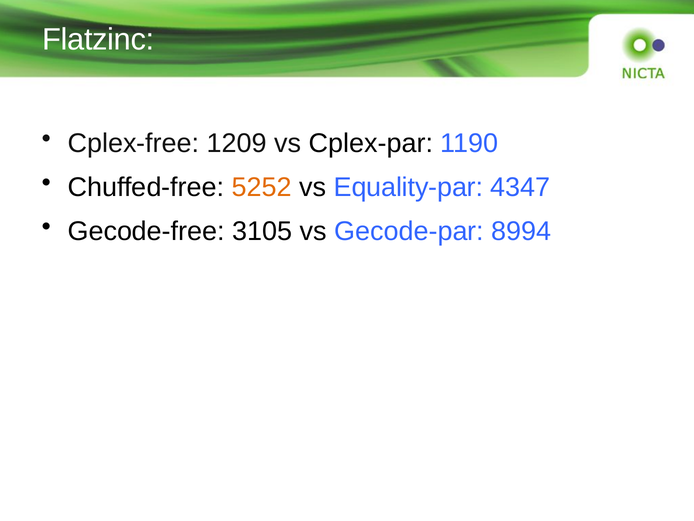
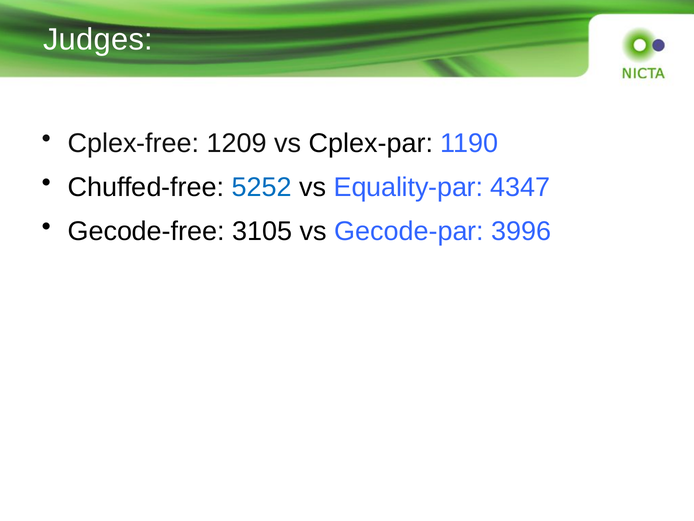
Flatzinc: Flatzinc -> Judges (98, 40)
5252 colour: orange -> blue (262, 187)
8994: 8994 -> 3996 (521, 231)
